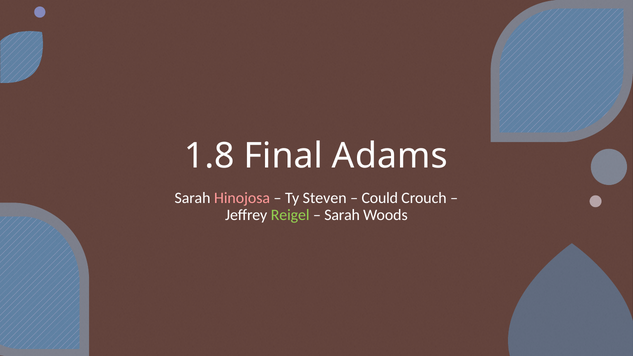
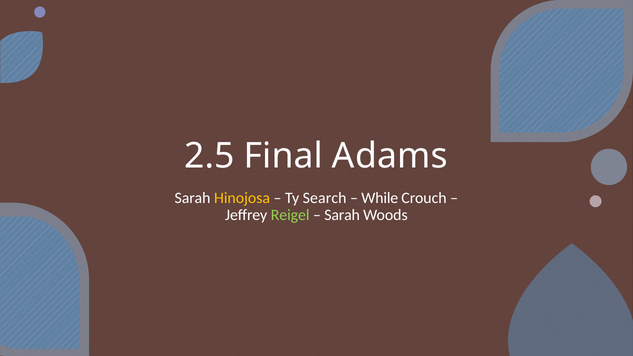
1.8: 1.8 -> 2.5 (210, 156)
Hinojosa colour: pink -> yellow (242, 198)
Steven: Steven -> Search (325, 198)
Could: Could -> While (380, 198)
